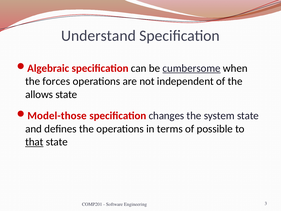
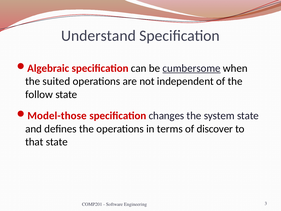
forces: forces -> suited (56, 81)
allows: allows -> follow (39, 94)
possible: possible -> discover (215, 129)
that underline: present -> none (34, 142)
